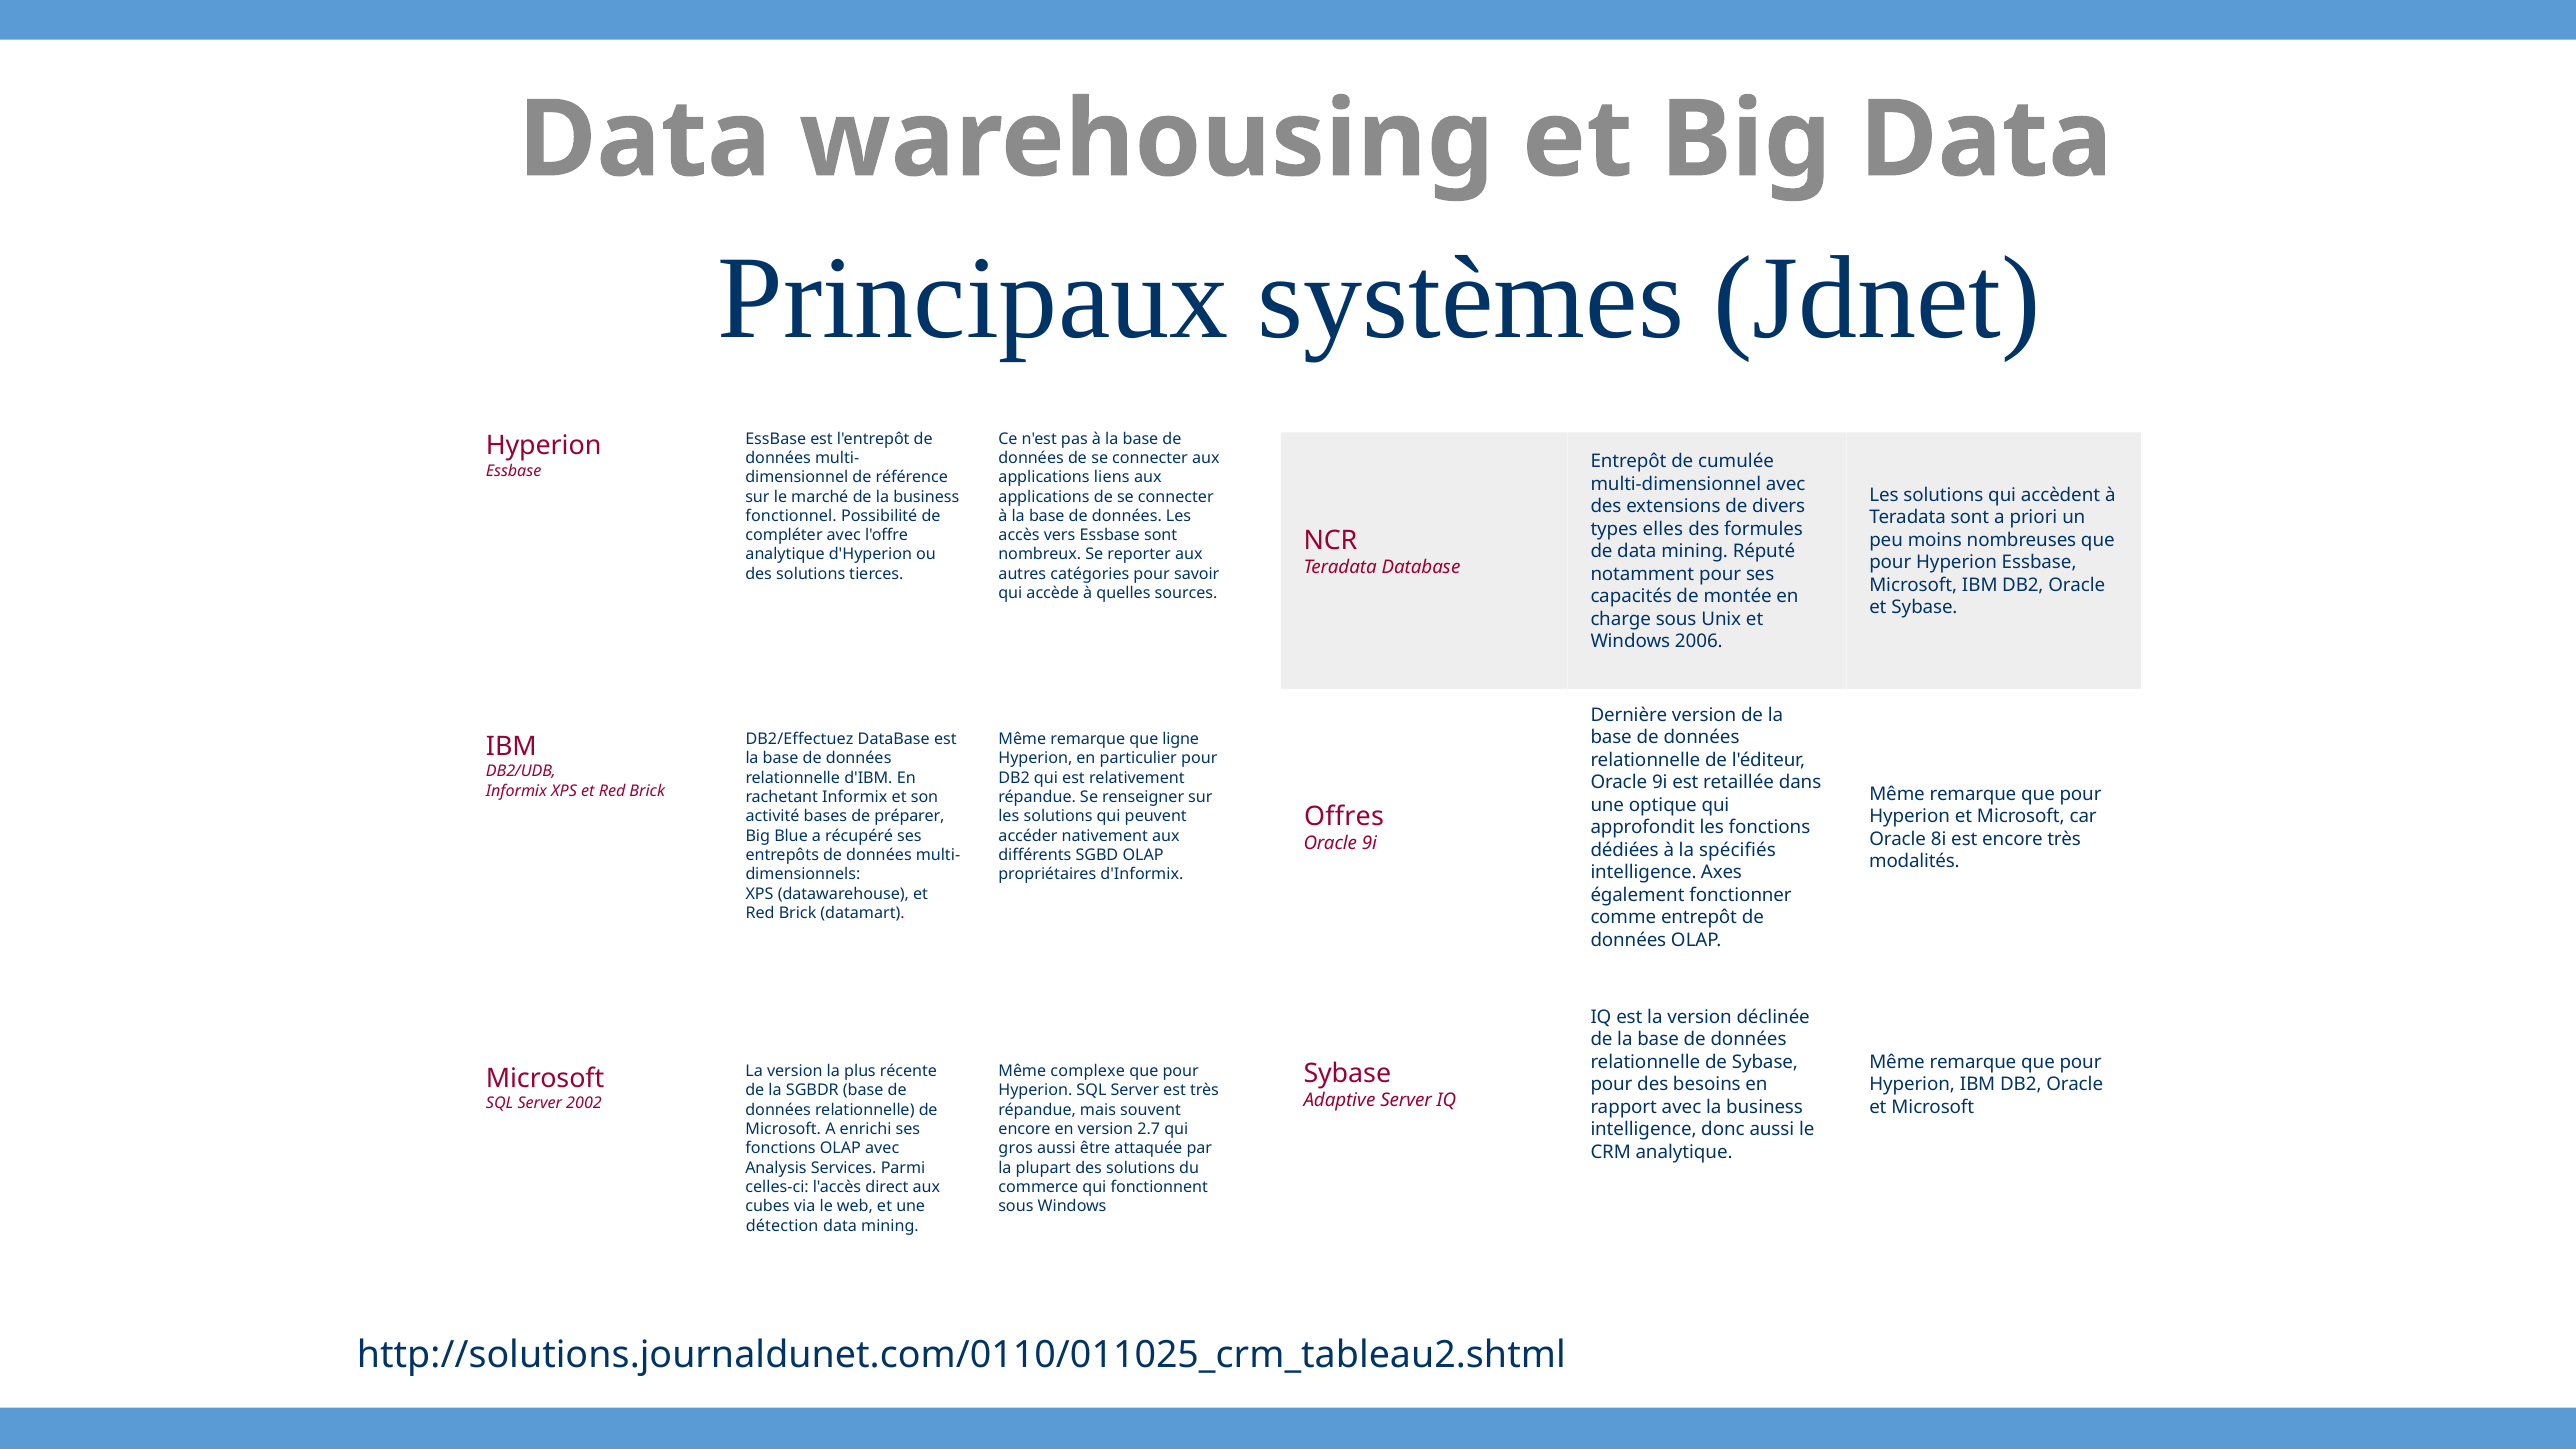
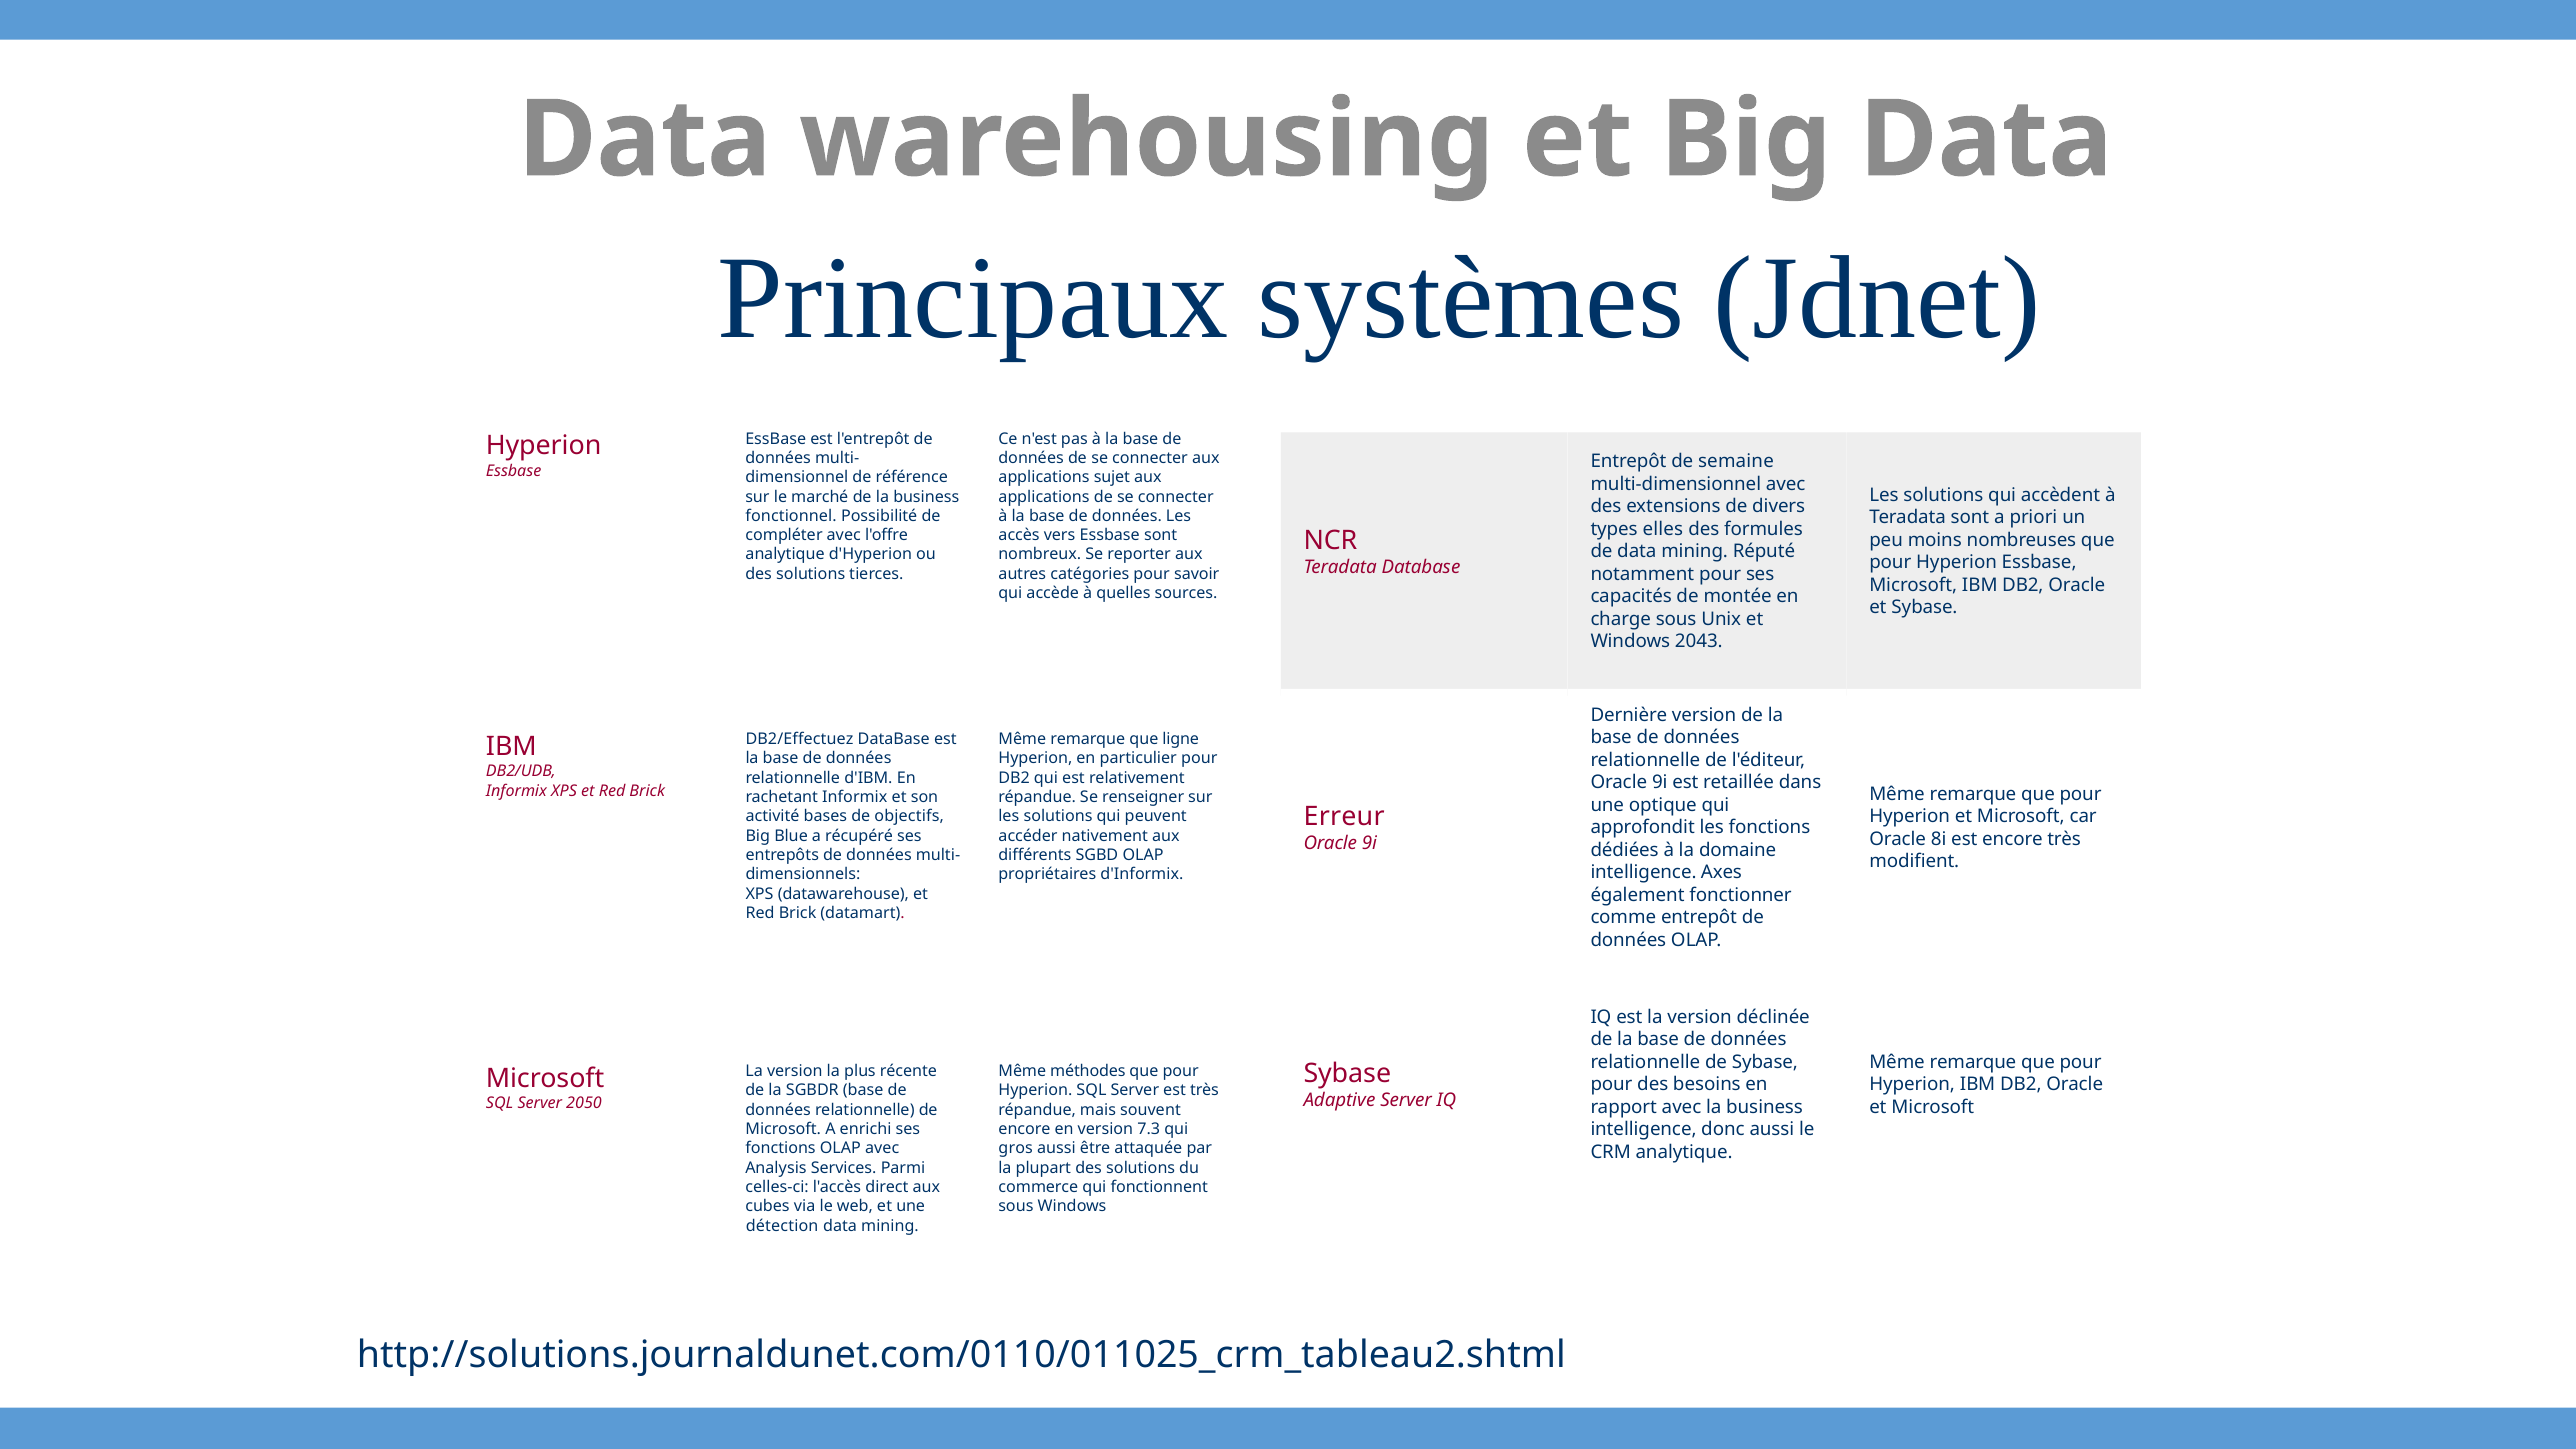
cumulée: cumulée -> semaine (1736, 461)
liens: liens -> sujet (1112, 477)
2006: 2006 -> 2043 (1699, 641)
Offres: Offres -> Erreur (1344, 817)
préparer: préparer -> objectifs (909, 817)
spécifiés: spécifiés -> domaine (1738, 850)
modalités: modalités -> modifient (1914, 861)
complexe: complexe -> méthodes (1088, 1071)
2002: 2002 -> 2050 (584, 1104)
2.7: 2.7 -> 7.3 (1149, 1129)
